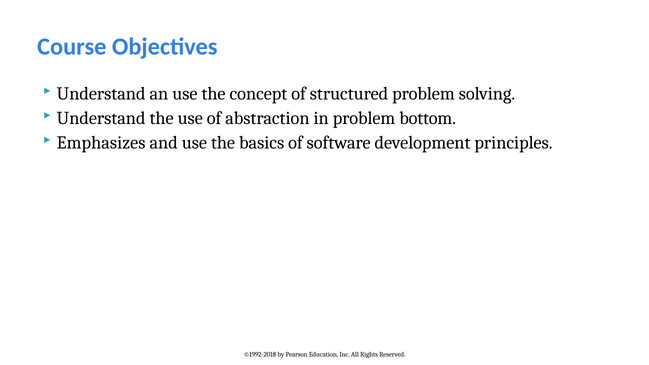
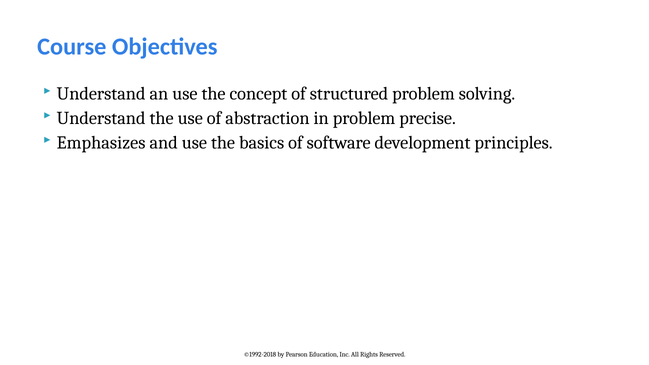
bottom: bottom -> precise (428, 118)
